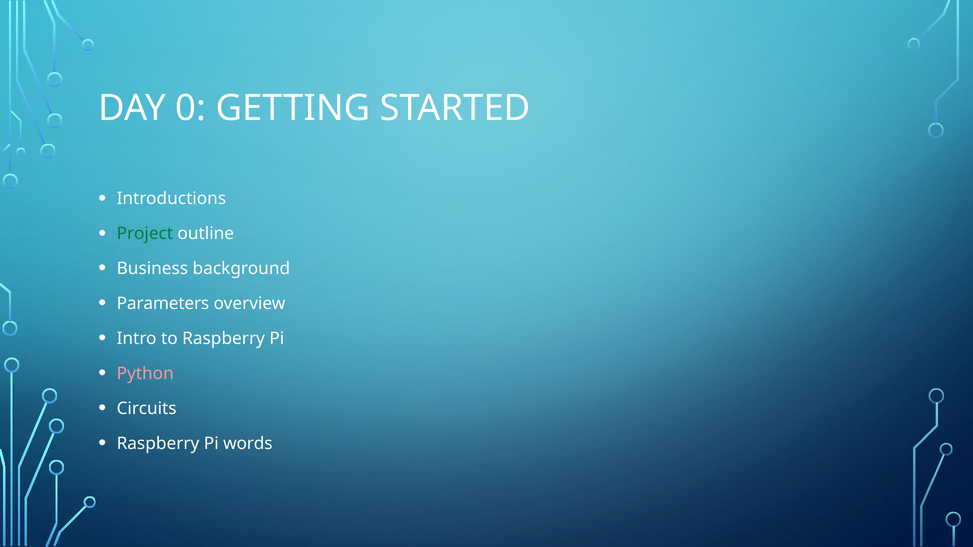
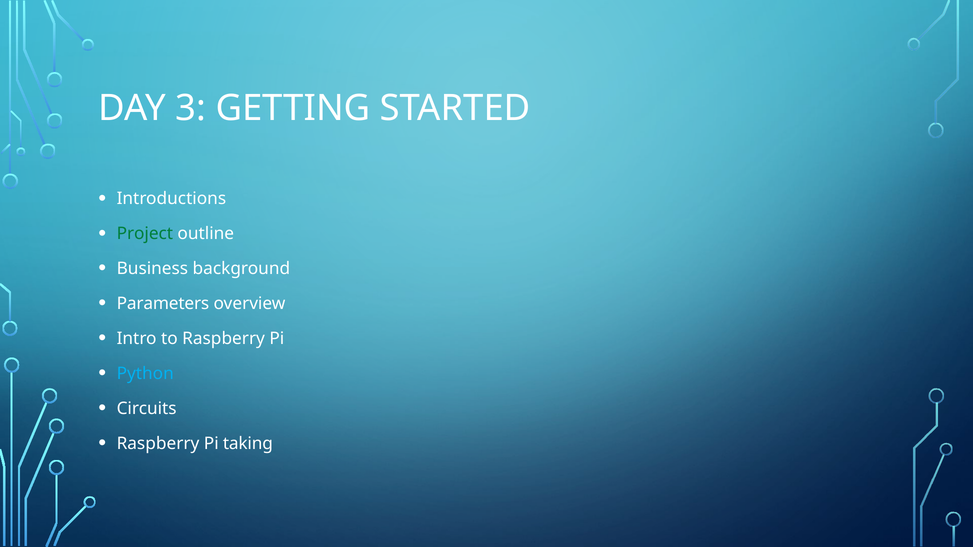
0: 0 -> 3 (191, 108)
Python colour: pink -> light blue (145, 374)
words: words -> taking (248, 444)
